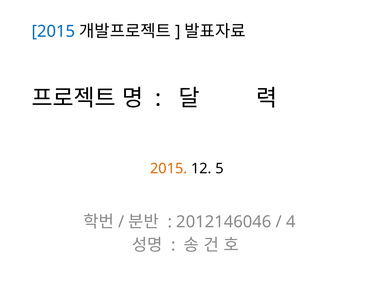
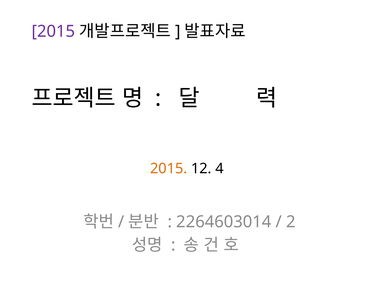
2015 colour: blue -> purple (53, 31)
5: 5 -> 4 (219, 168)
2012146046: 2012146046 -> 2264603014 (224, 221)
4: 4 -> 2 (291, 221)
